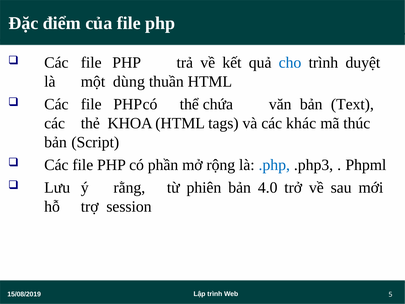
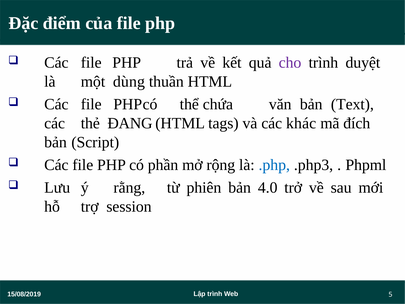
cho colour: blue -> purple (290, 63)
KHOA: KHOA -> ĐANG (130, 123)
thúc: thúc -> đích (357, 123)
